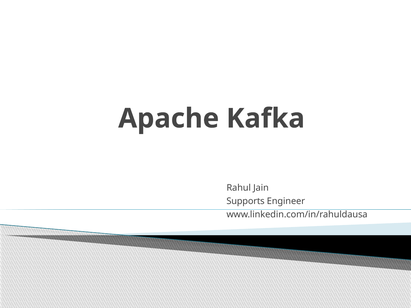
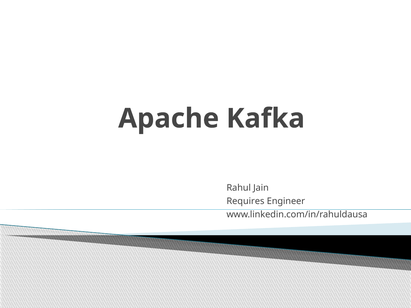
Supports: Supports -> Requires (245, 201)
